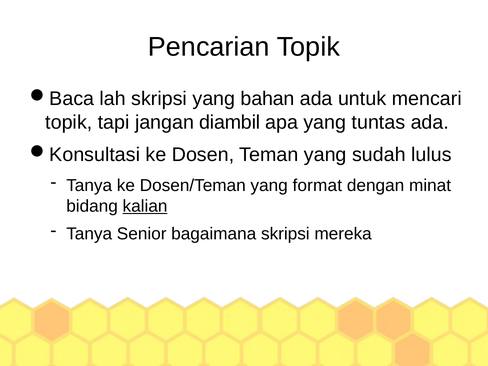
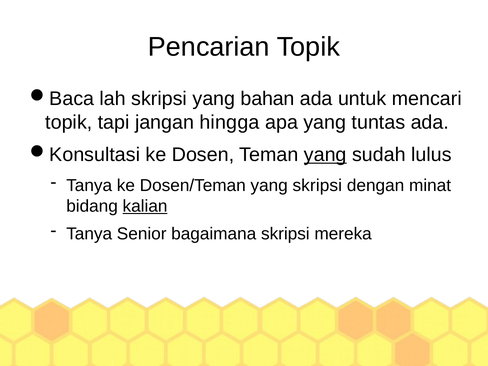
diambil: diambil -> hingga (230, 122)
yang underline: none -> present (325, 155)
yang format: format -> skripsi (317, 185)
